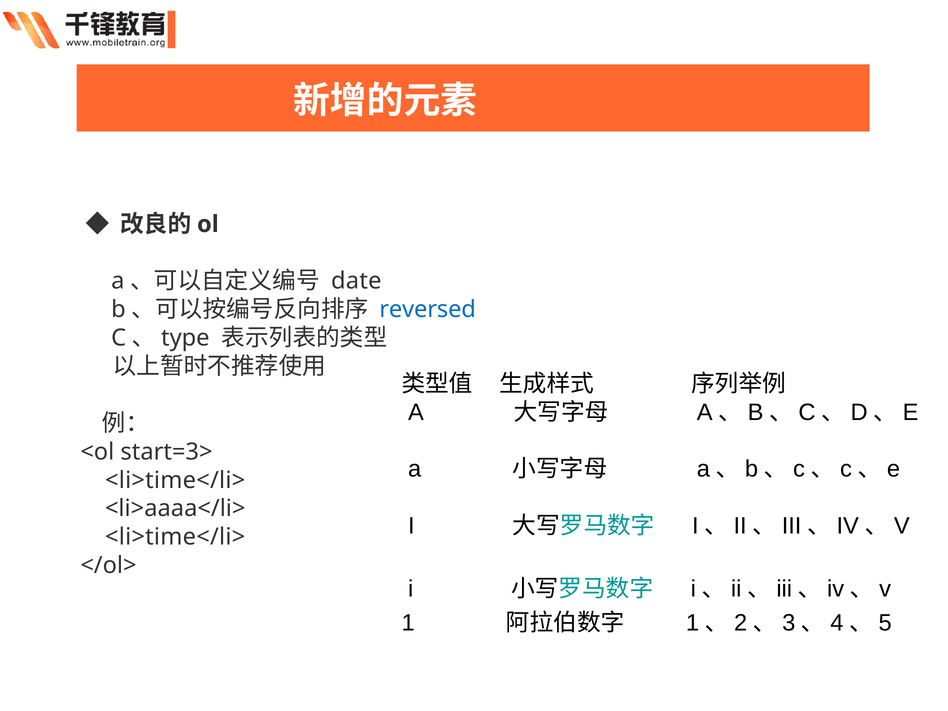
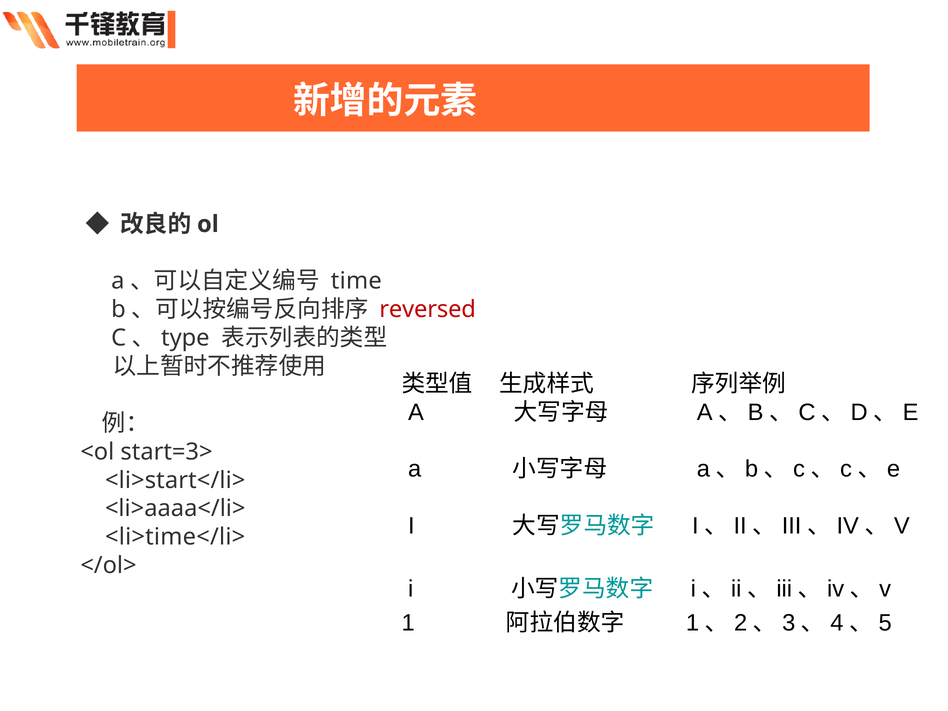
date: date -> time (356, 281)
reversed colour: blue -> red (428, 310)
<li>time</li>: <li>time</li> -> <li>start</li> (175, 480)
